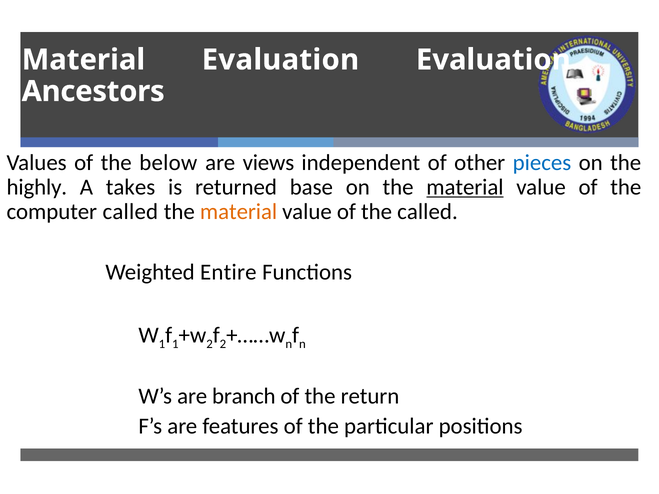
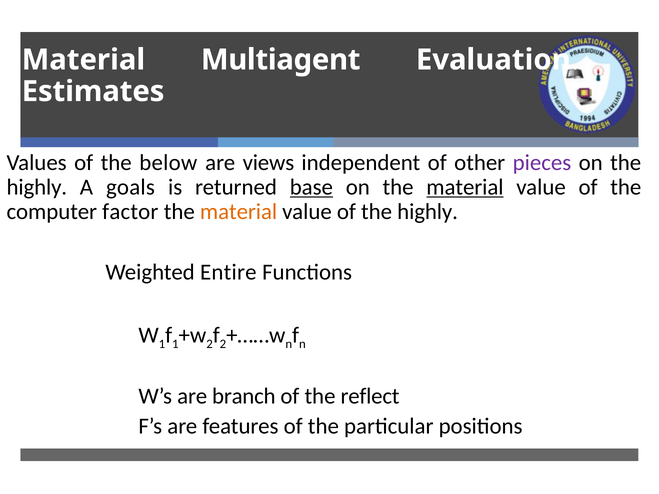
Material Evaluation: Evaluation -> Multiagent (281, 60)
Ancestors: Ancestors -> Estimates (93, 91)
pieces colour: blue -> purple (542, 163)
takes: takes -> goals (130, 187)
base underline: none -> present (311, 187)
computer called: called -> factor (130, 212)
of the called: called -> highly (428, 212)
return: return -> reflect (370, 396)
